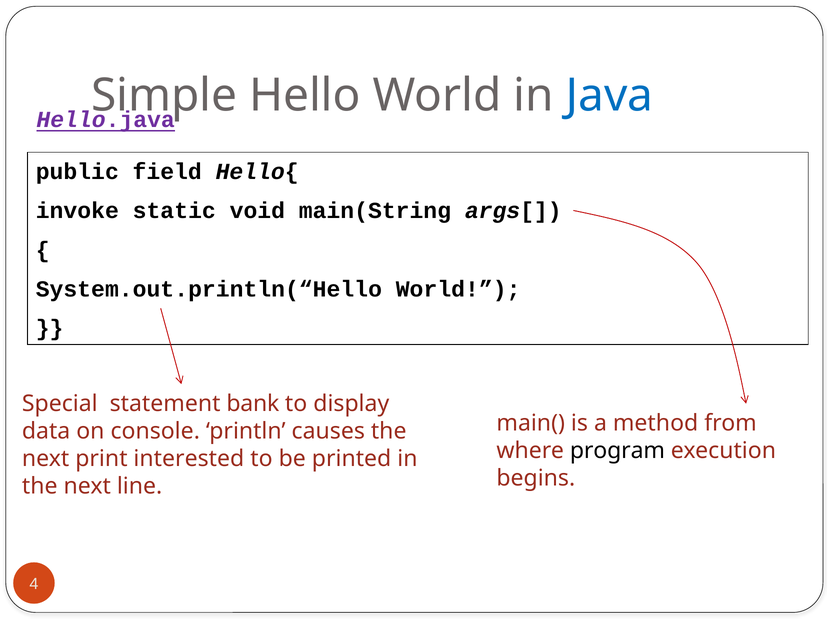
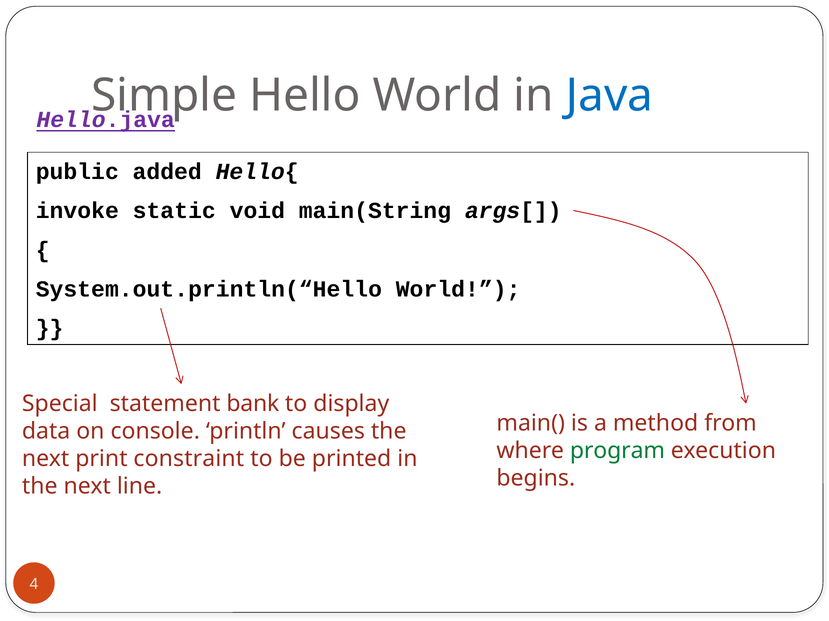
field: field -> added (167, 172)
program colour: black -> green (617, 451)
interested: interested -> constraint (189, 459)
